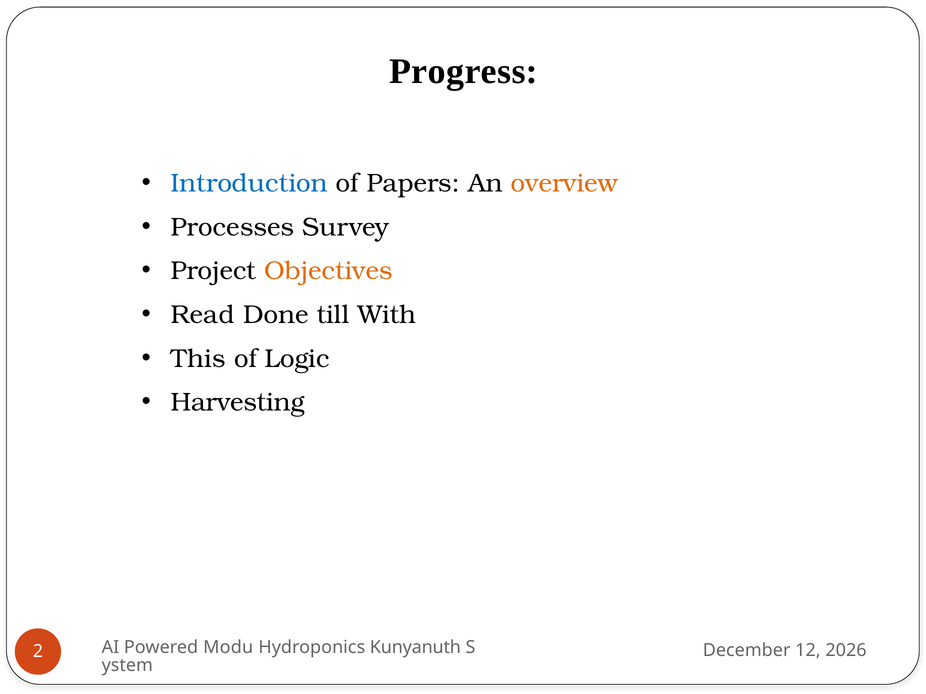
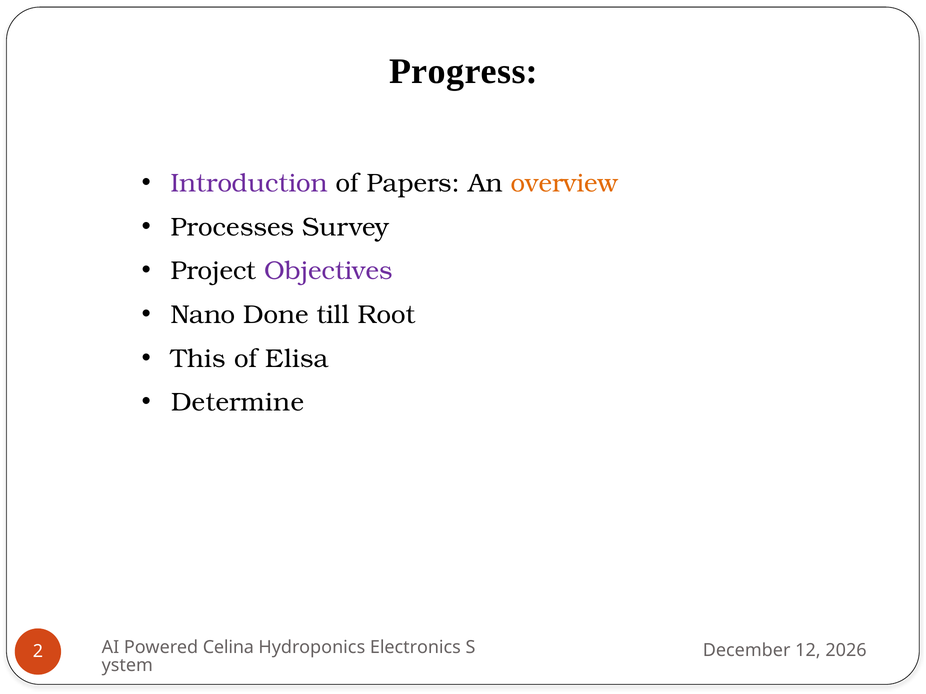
Introduction colour: blue -> purple (249, 183)
Objectives colour: orange -> purple (328, 271)
Read: Read -> Nano (203, 315)
With: With -> Root (387, 315)
Logic: Logic -> Elisa (297, 359)
Harvesting: Harvesting -> Determine (237, 403)
Modu: Modu -> Celina (228, 648)
Kunyanuth: Kunyanuth -> Electronics (415, 648)
